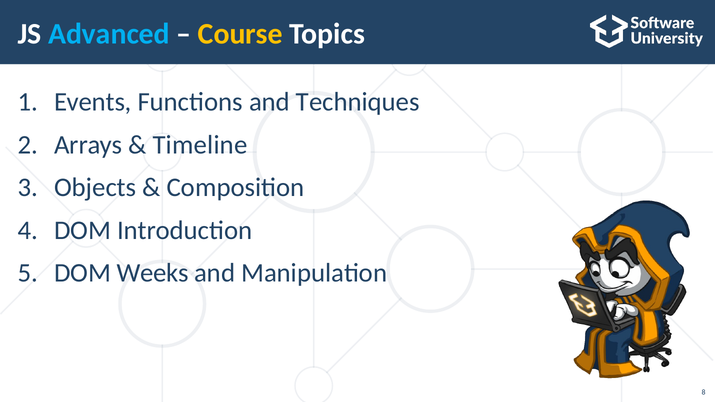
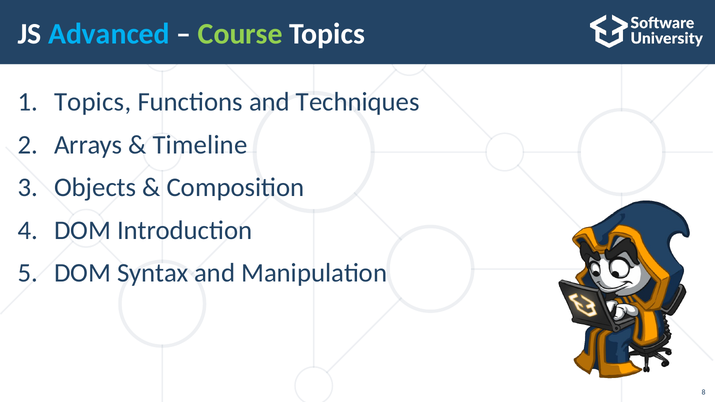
Course colour: yellow -> light green (240, 34)
Events: Events -> Topics (93, 102)
Weeks: Weeks -> Syntax (153, 273)
